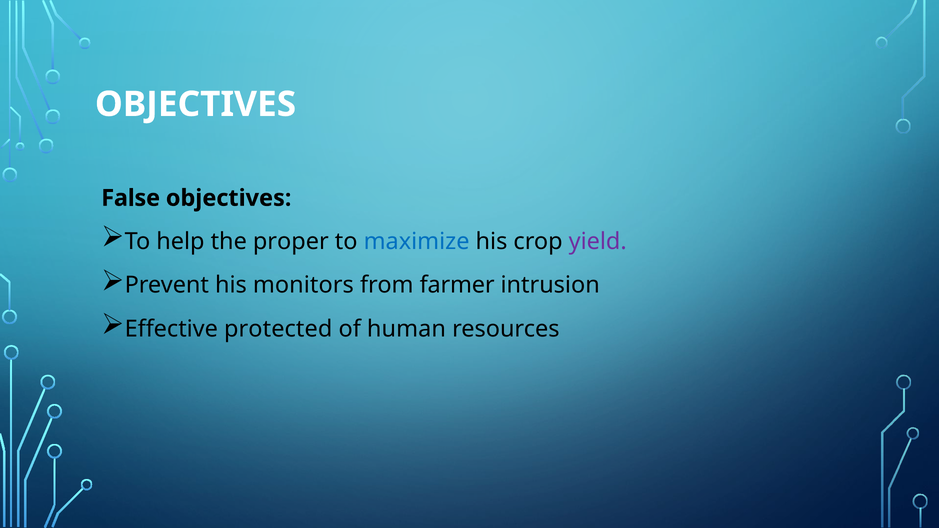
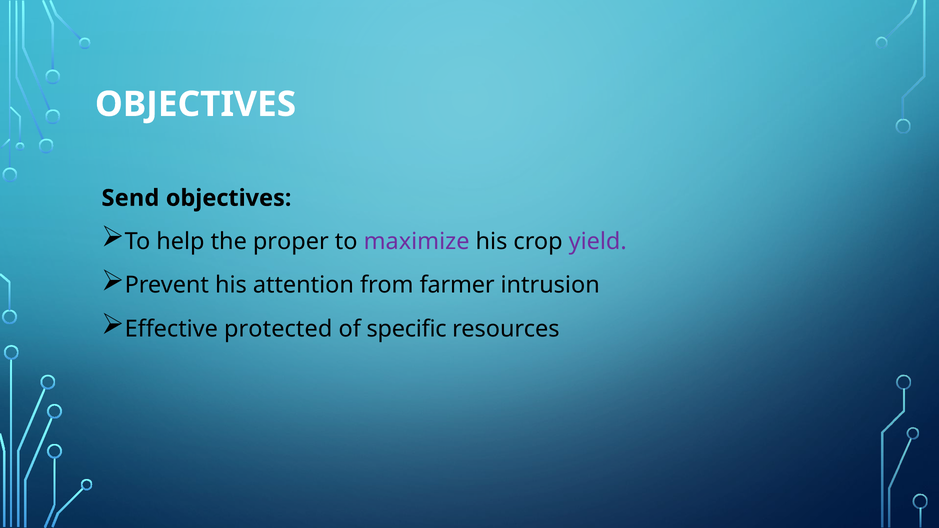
False: False -> Send (130, 198)
maximize colour: blue -> purple (417, 242)
monitors: monitors -> attention (303, 285)
human: human -> specific (407, 329)
